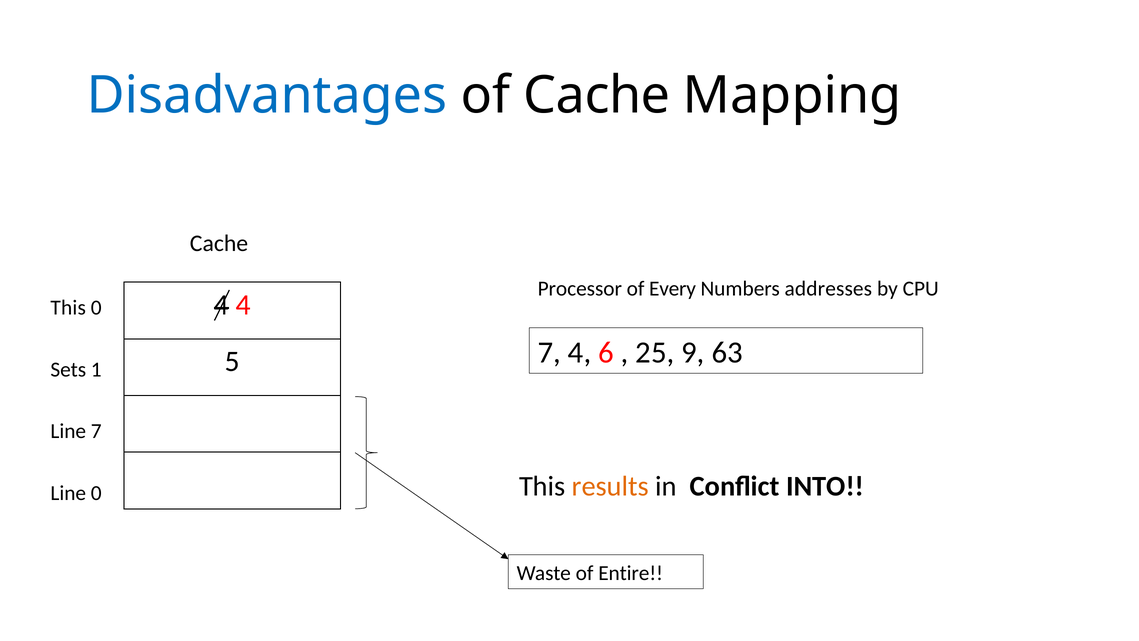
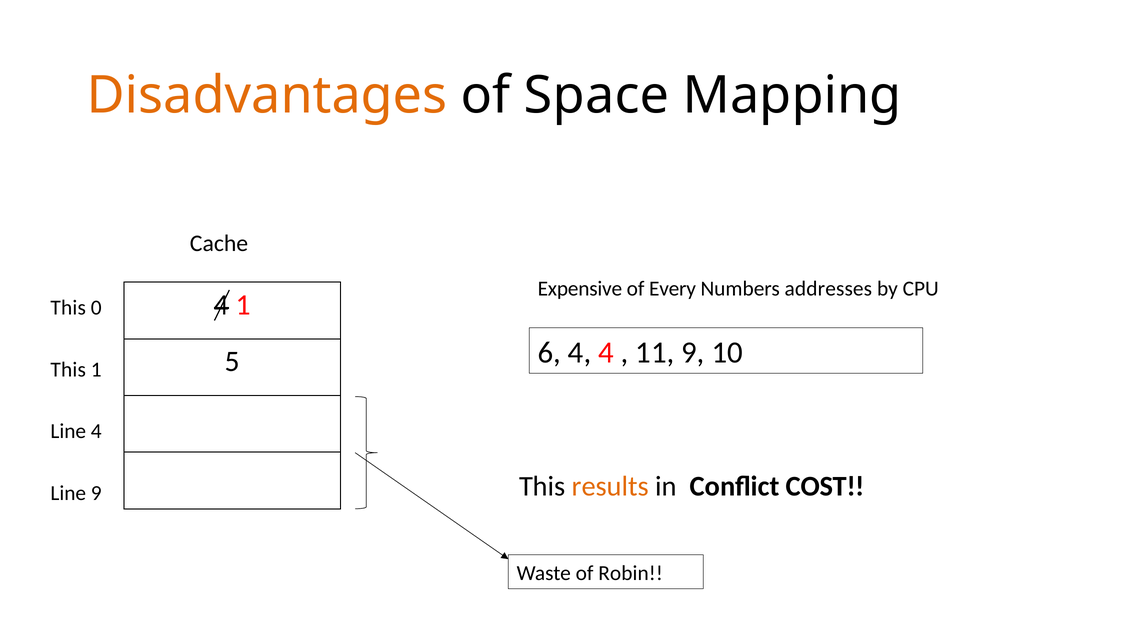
Disadvantages colour: blue -> orange (267, 96)
of Cache: Cache -> Space (597, 96)
Processor: Processor -> Expensive (580, 289)
4 4: 4 -> 1 (243, 305)
7: 7 -> 6 (549, 352)
4 6: 6 -> 4 (606, 352)
25: 25 -> 11 (655, 352)
63: 63 -> 10 (727, 352)
Sets: Sets -> This (68, 369)
Line 7: 7 -> 4 (96, 431)
INTO: INTO -> COST (825, 486)
Line 0: 0 -> 9 (96, 493)
Entire: Entire -> Robin (631, 573)
